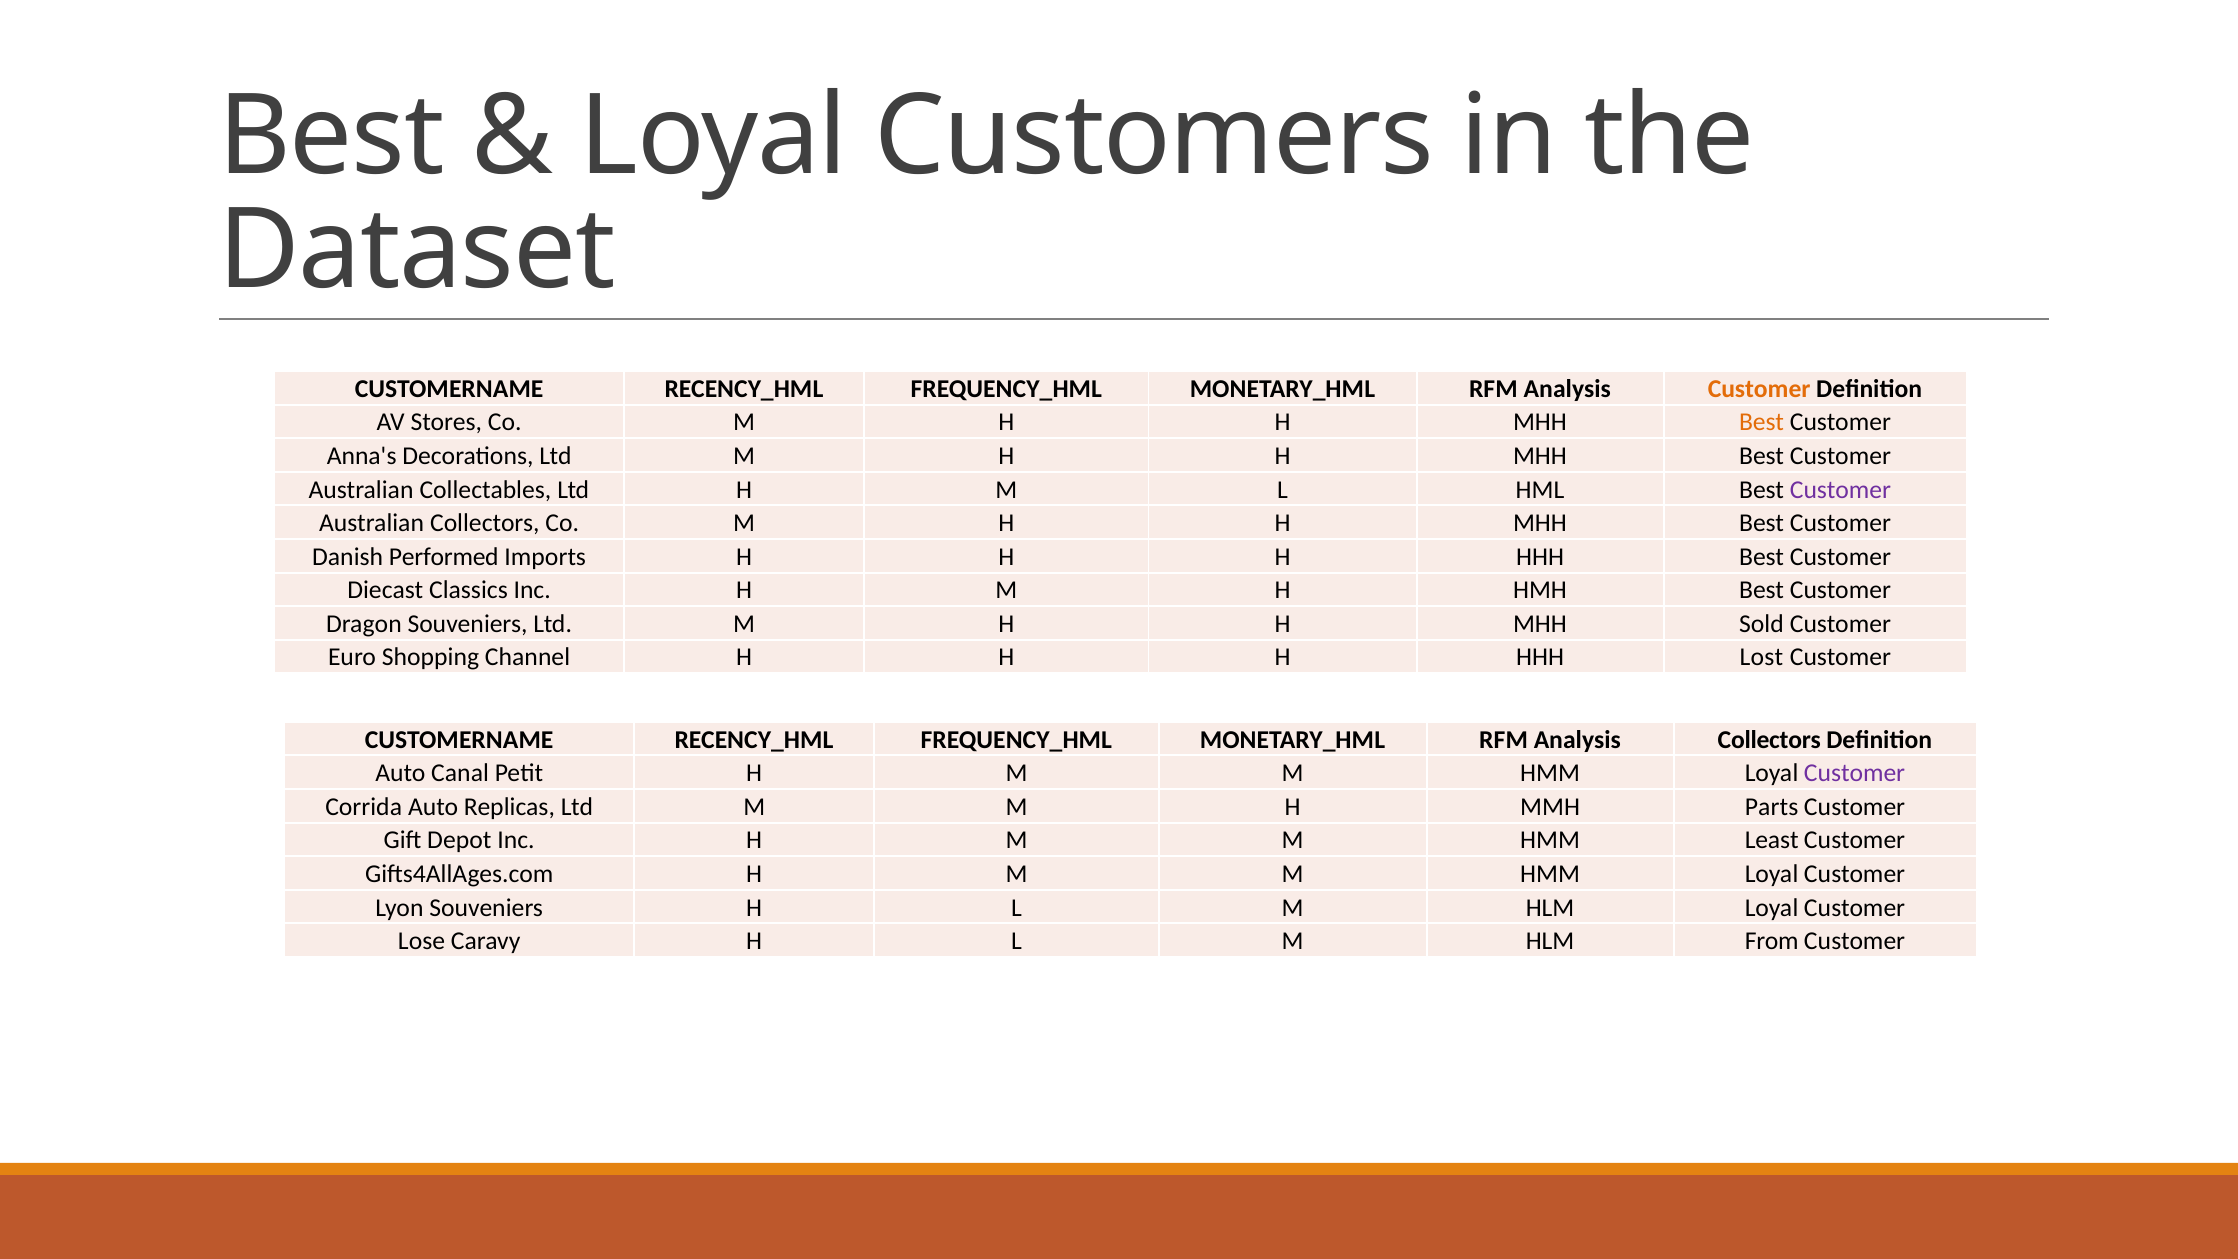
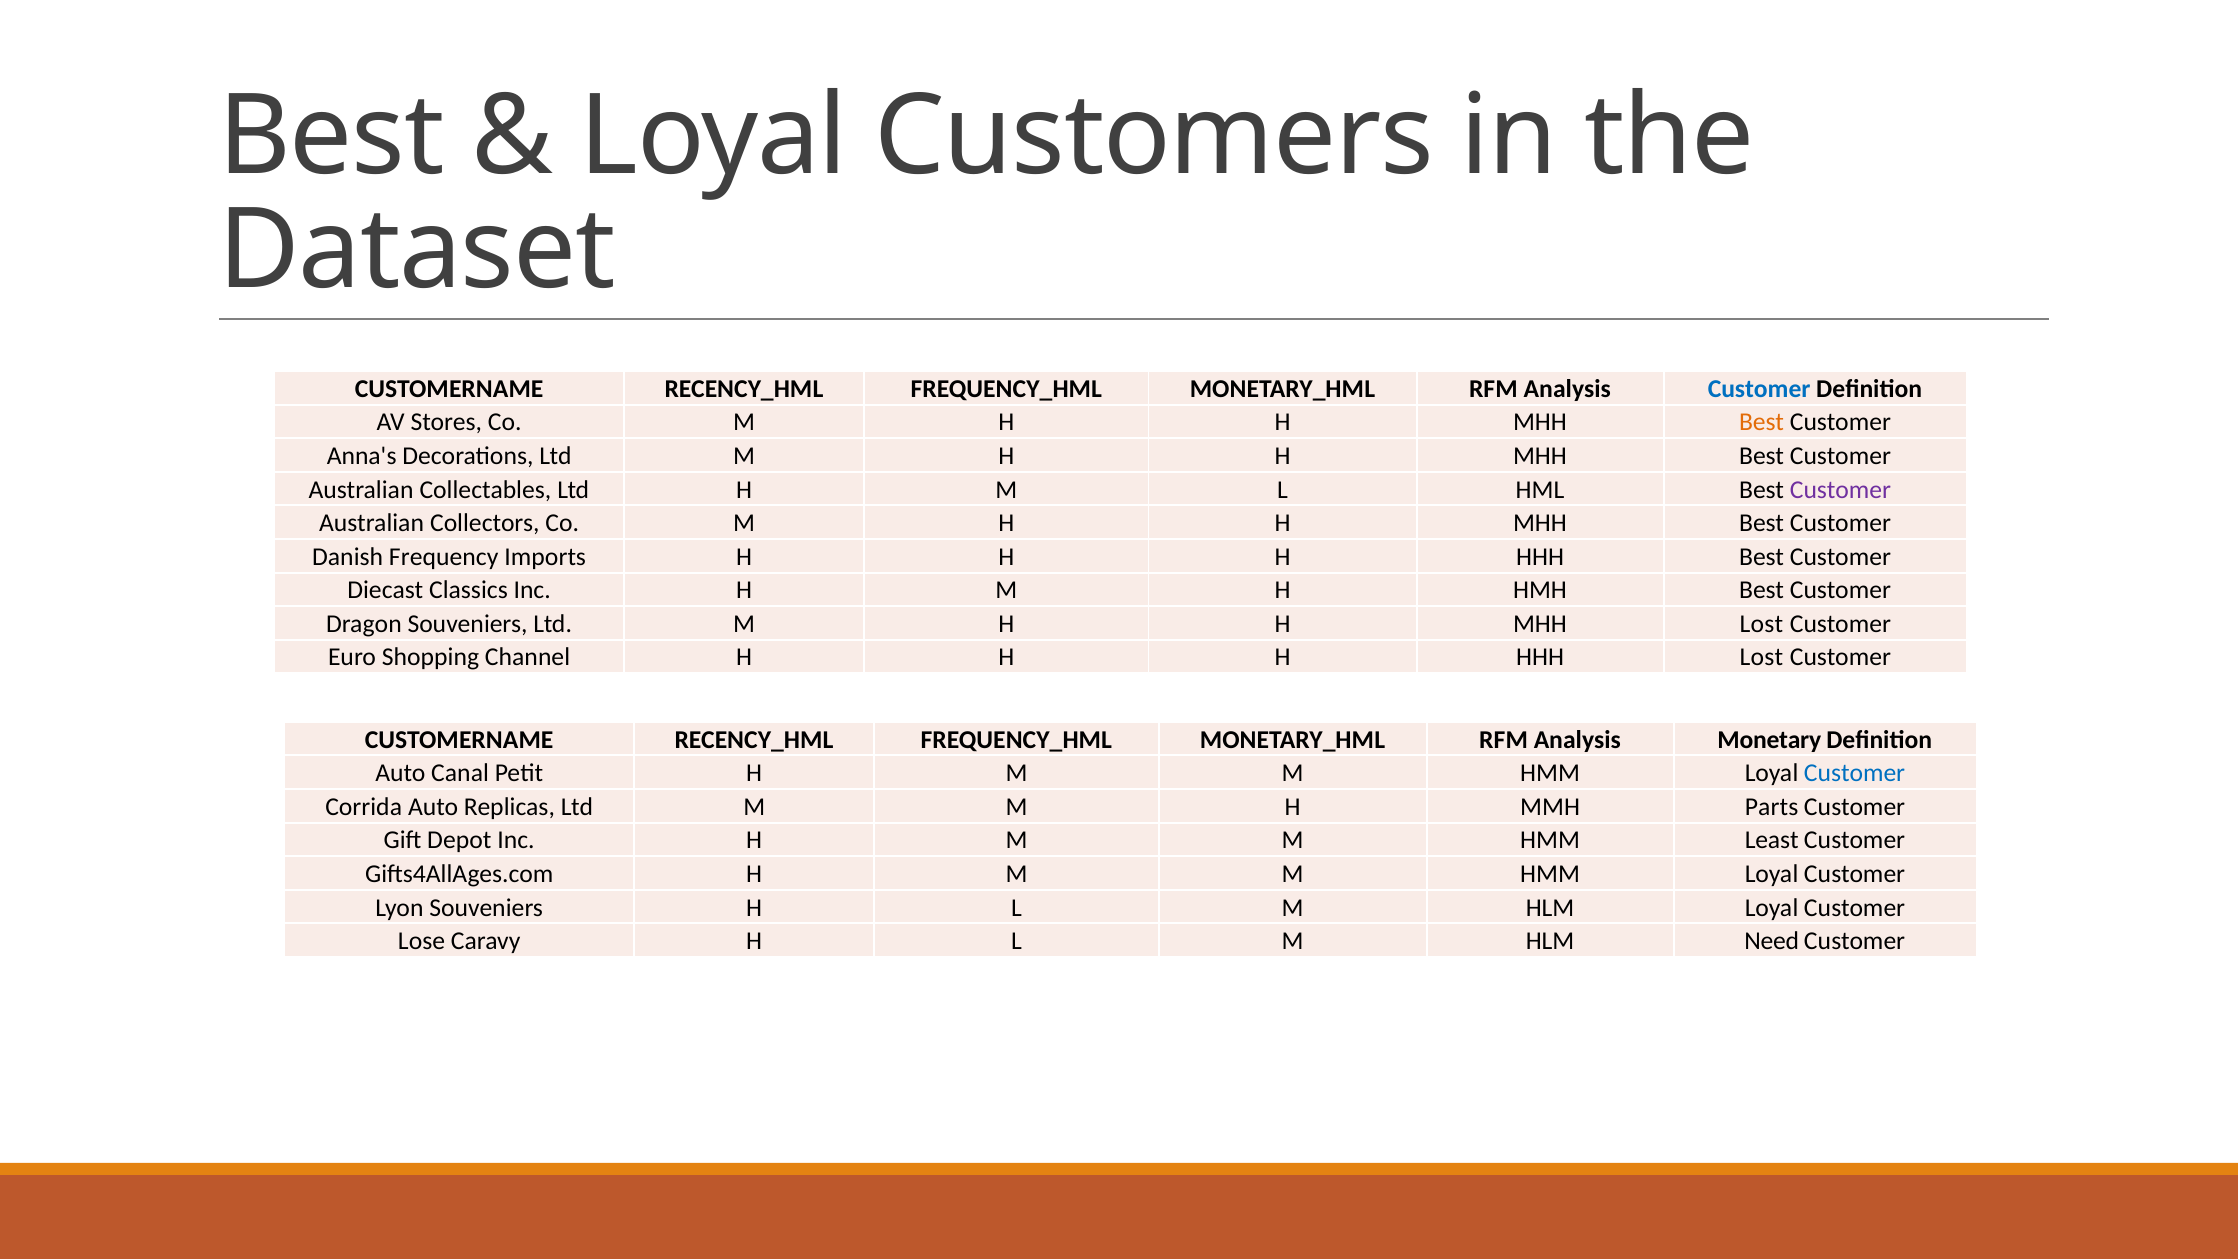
Customer colour: orange -> blue (1759, 389)
Performed: Performed -> Frequency (444, 557)
MHH Sold: Sold -> Lost (1761, 624)
Analysis Collectors: Collectors -> Monetary (1769, 740)
Customer colour: purple -> blue (1855, 773)
From: From -> Need (1772, 941)
